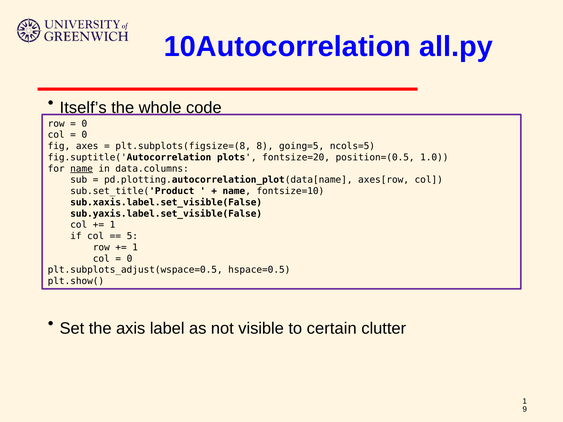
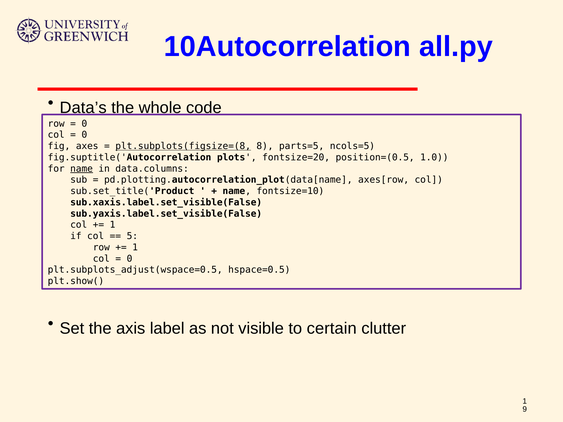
Itself’s: Itself’s -> Data’s (83, 108)
plt.subplots(figsize=(8 underline: none -> present (183, 146)
going=5: going=5 -> parts=5 (302, 146)
